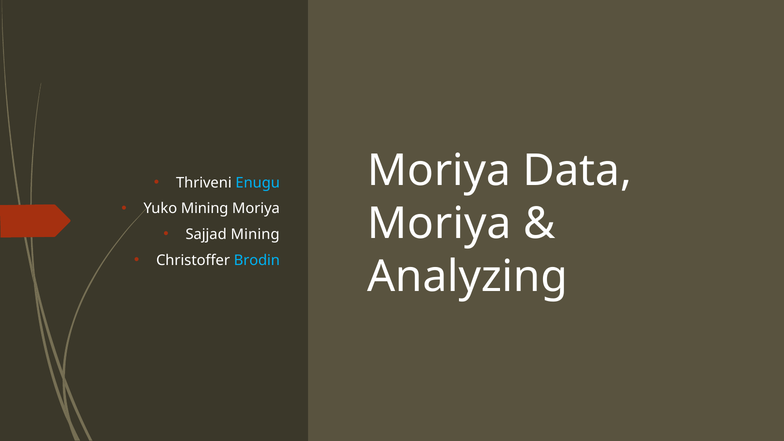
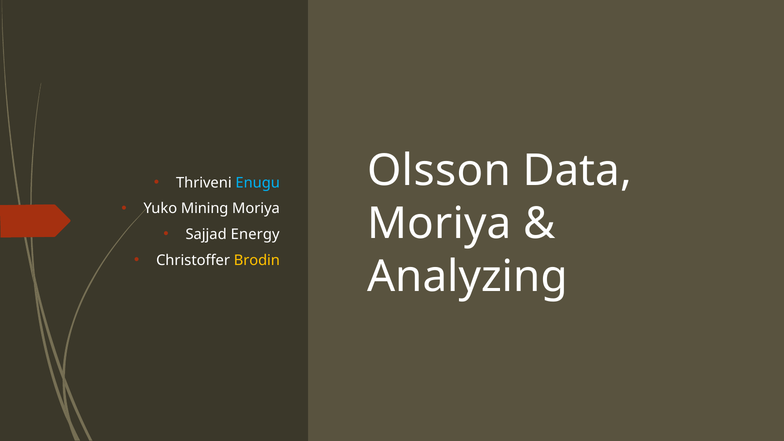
Moriya: Moriya -> Olsson (439, 171)
Sajjad Mining: Mining -> Energy (255, 234)
Brodin colour: light blue -> yellow (257, 260)
